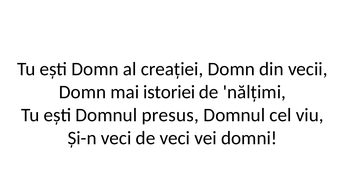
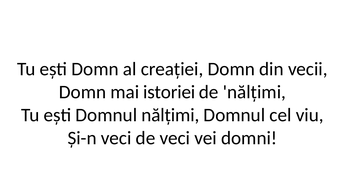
Domnul presus: presus -> nălțimi (170, 115)
